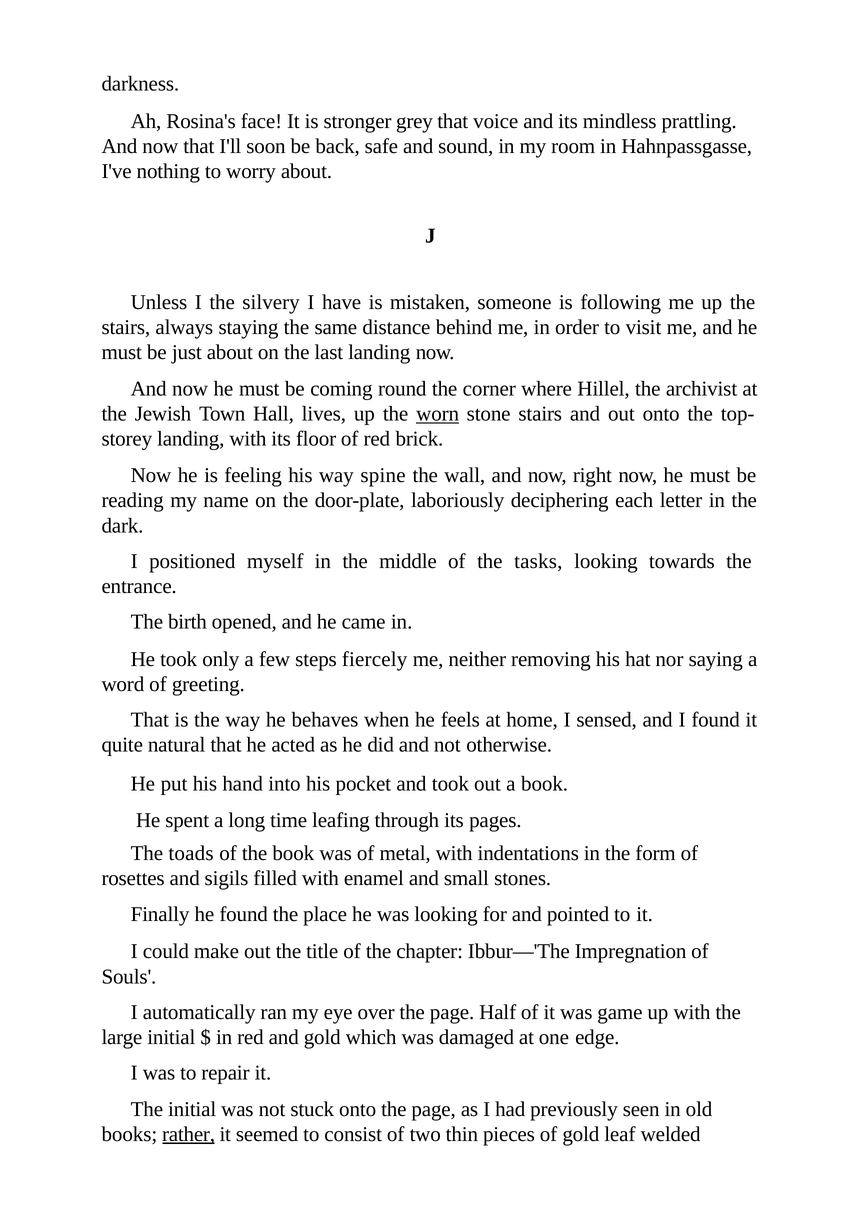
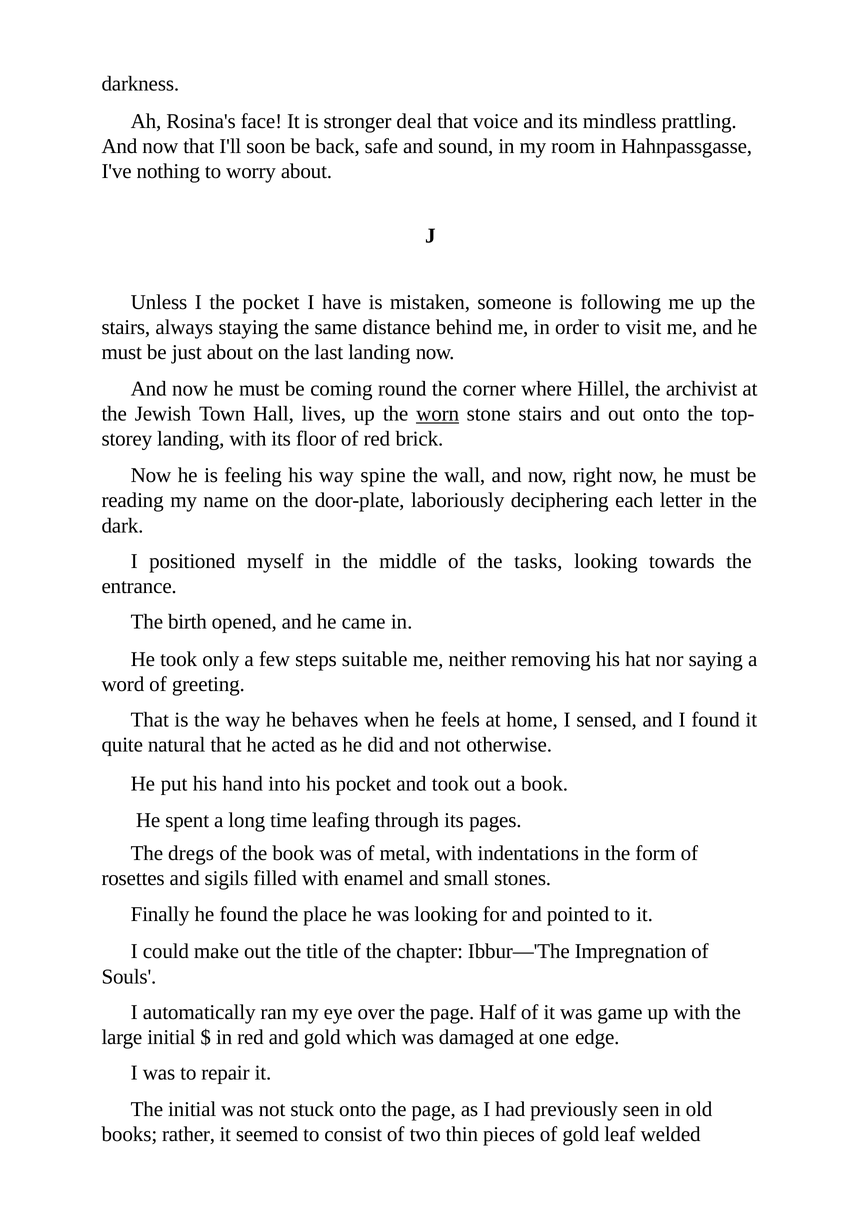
grey: grey -> deal (414, 121)
the silvery: silvery -> pocket (271, 302)
fiercely: fiercely -> suitable (375, 659)
toads: toads -> dregs (191, 854)
rather underline: present -> none (189, 1134)
